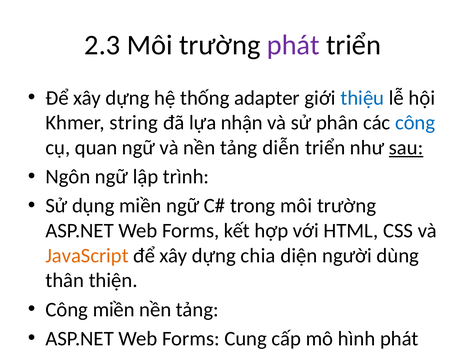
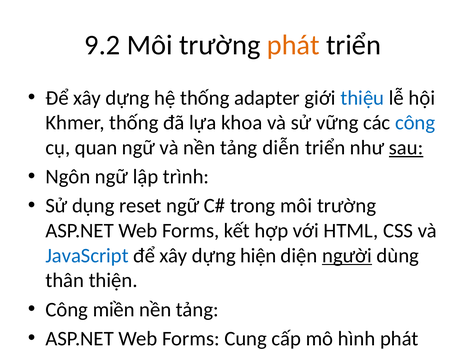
2.3: 2.3 -> 9.2 (102, 45)
phát colour: purple -> orange (293, 45)
Khmer string: string -> thống (134, 123)
nhận: nhận -> khoa (242, 123)
phân: phân -> vững (337, 123)
dụng miền: miền -> reset (140, 205)
JavaScript colour: orange -> blue (87, 255)
chia: chia -> hiện (258, 255)
người underline: none -> present (347, 255)
